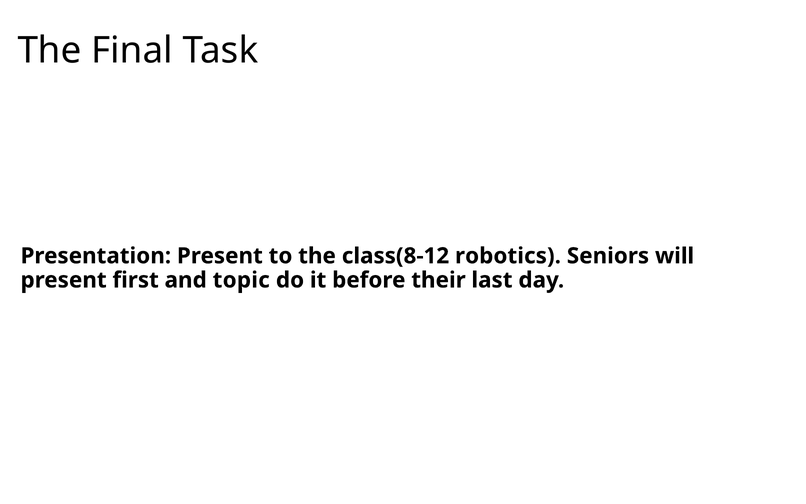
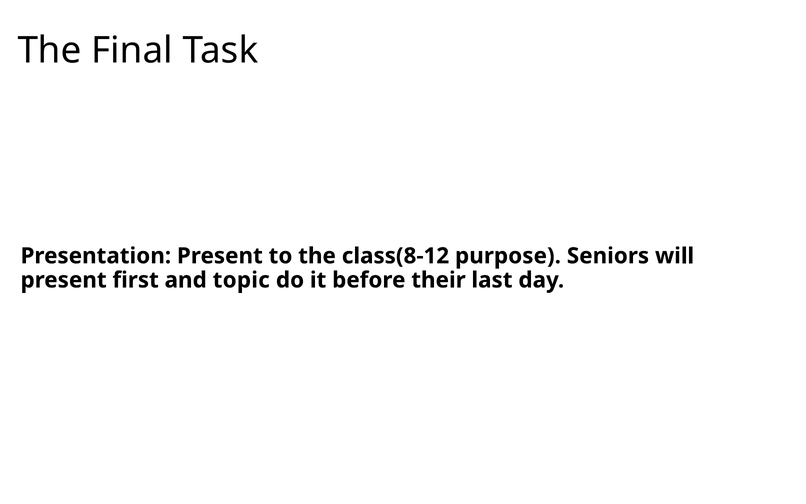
robotics: robotics -> purpose (508, 256)
